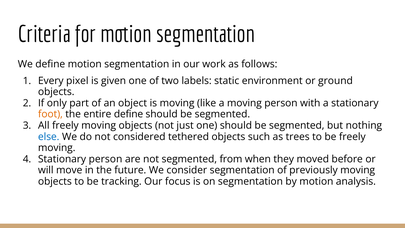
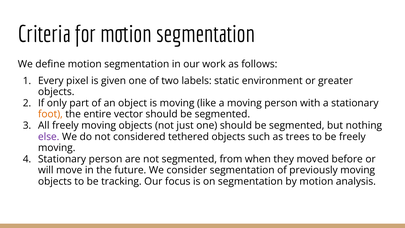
ground: ground -> greater (335, 81)
entire define: define -> vector (129, 114)
else colour: blue -> purple (49, 137)
